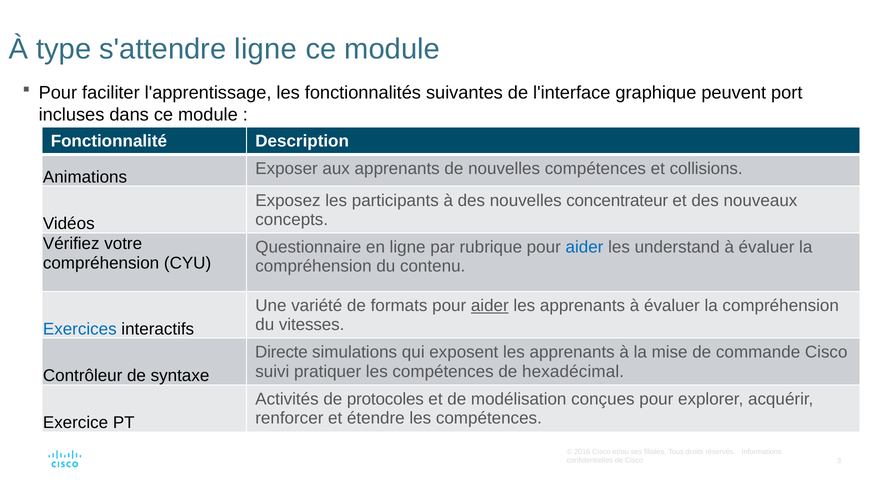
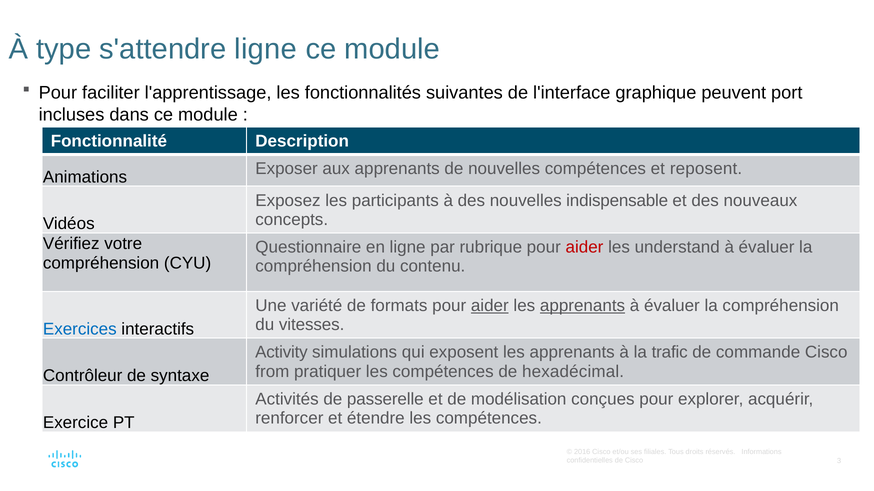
collisions: collisions -> reposent (706, 169)
concentrateur: concentrateur -> indispensable (617, 201)
aider colour: blue -> red (584, 248)
apprenants underline: none -> present (583, 306)
Directe: Directe -> Activity (281, 353)
mise: mise -> trafic (670, 353)
suivi: suivi -> from (272, 372)
protocoles: protocoles -> passerelle (385, 400)
